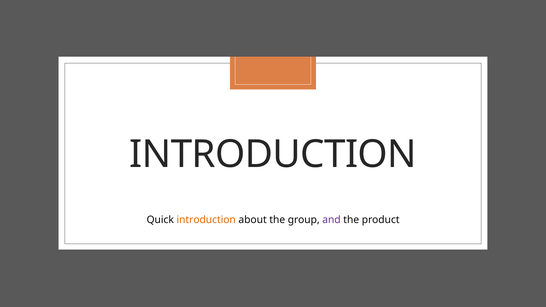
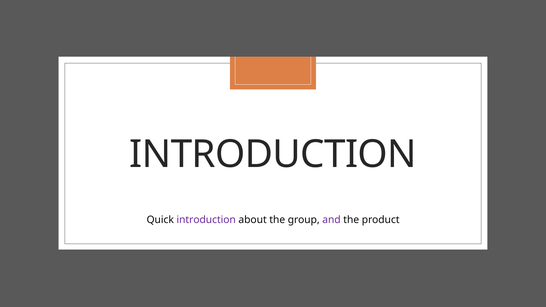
introduction colour: orange -> purple (206, 220)
